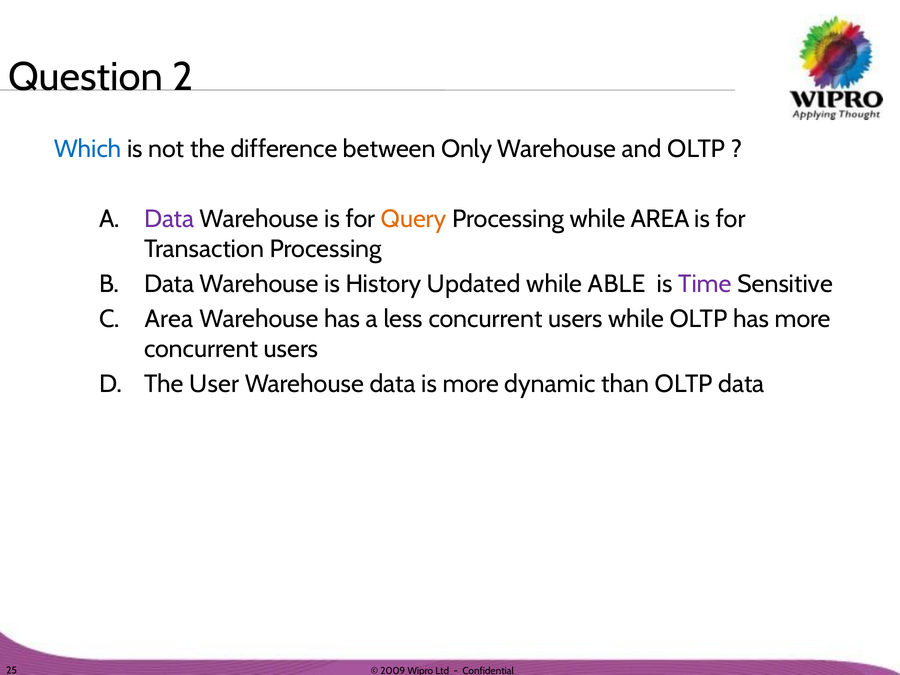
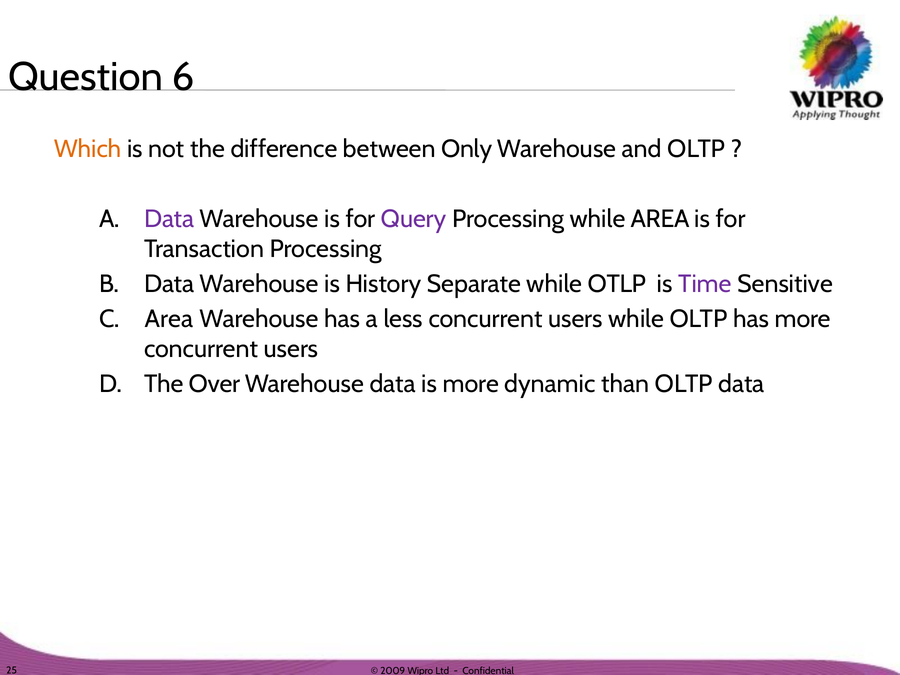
2: 2 -> 6 (183, 77)
Which colour: blue -> orange (88, 149)
Query colour: orange -> purple (414, 219)
Updated: Updated -> Separate (474, 284)
ABLE: ABLE -> OTLP (617, 284)
User: User -> Over (214, 384)
